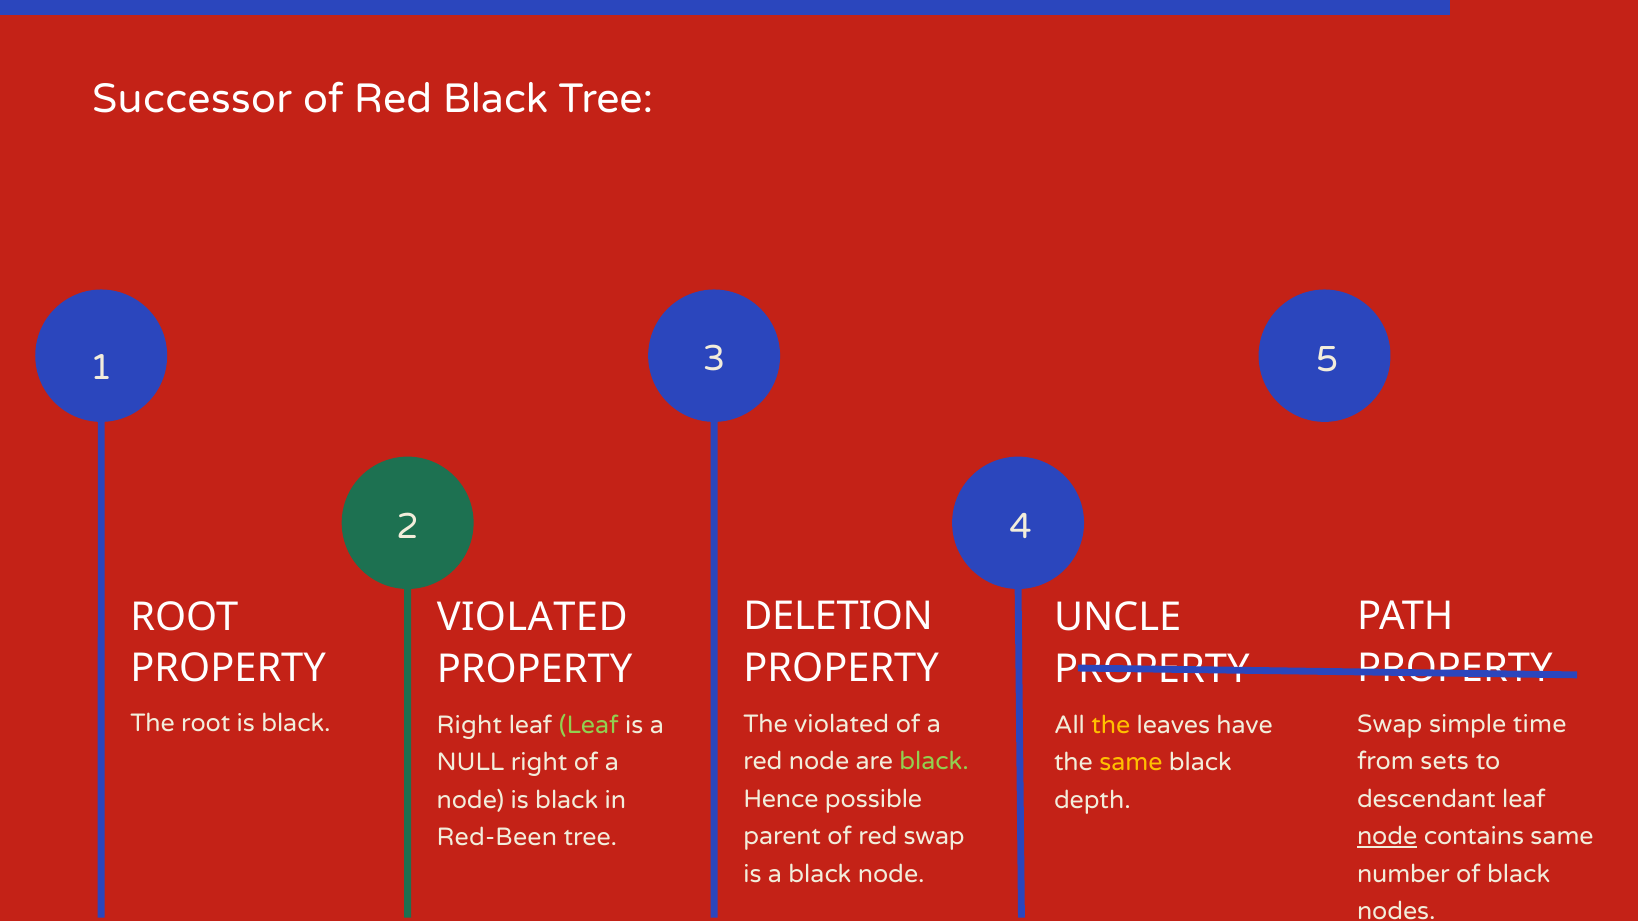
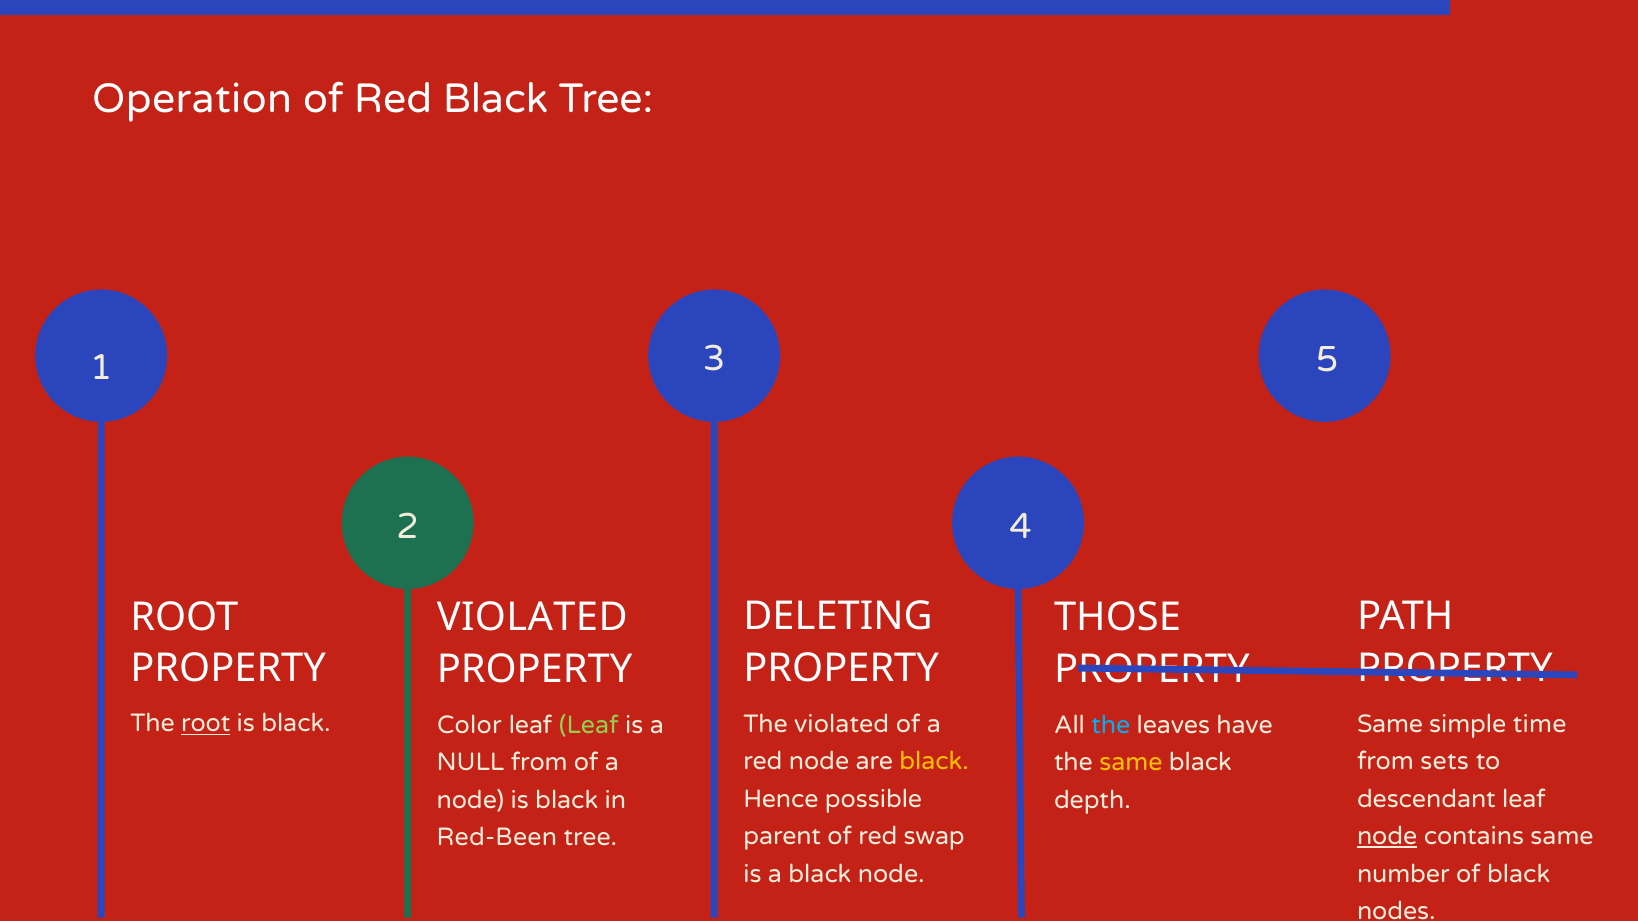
Successor: Successor -> Operation (192, 99)
DELETION: DELETION -> DELETING (838, 617)
UNCLE: UNCLE -> THOSE (1118, 618)
root underline: none -> present (206, 724)
Swap: Swap -> Same (1390, 724)
Right: Right -> Color (469, 725)
the colour: yellow -> light blue (1111, 725)
black colour: light green -> yellow (934, 762)
NULL right: right -> from (539, 763)
